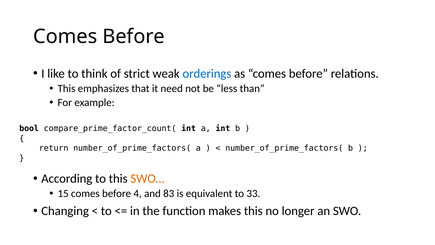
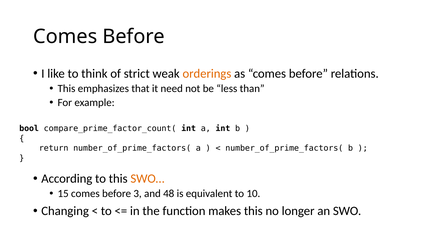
orderings colour: blue -> orange (207, 74)
4: 4 -> 3 (138, 193)
83: 83 -> 48 (169, 193)
33: 33 -> 10 (253, 193)
